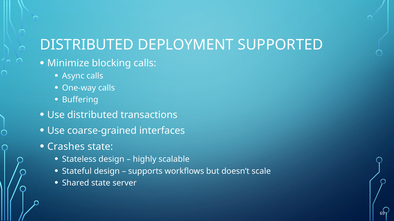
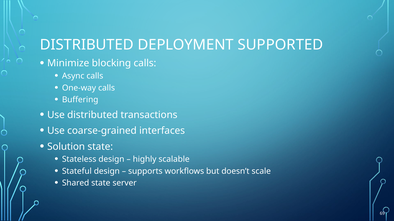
Crashes: Crashes -> Solution (66, 147)
